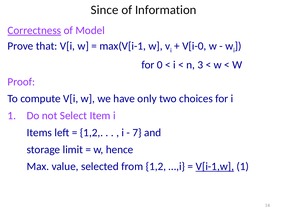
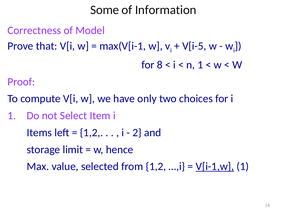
Since: Since -> Some (105, 10)
Correctness underline: present -> none (34, 30)
V[i-0: V[i-0 -> V[i-5 (194, 46)
0: 0 -> 8 (160, 65)
n 3: 3 -> 1 (200, 65)
7: 7 -> 2 (137, 133)
